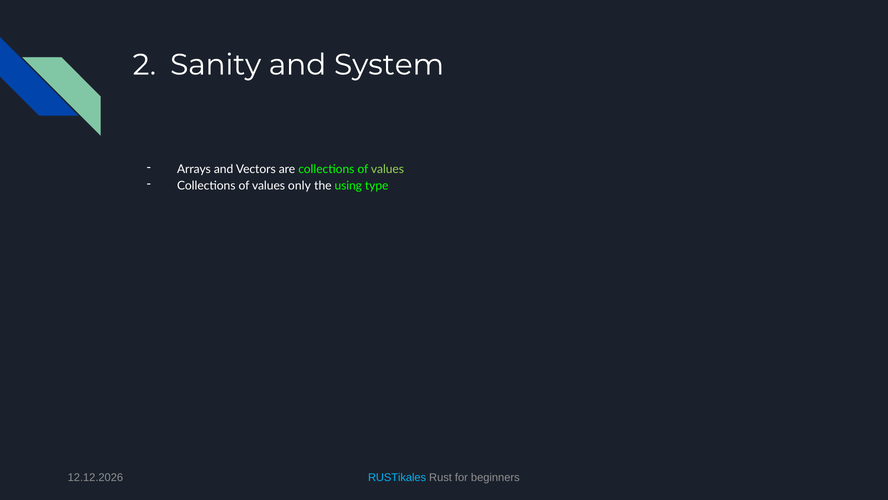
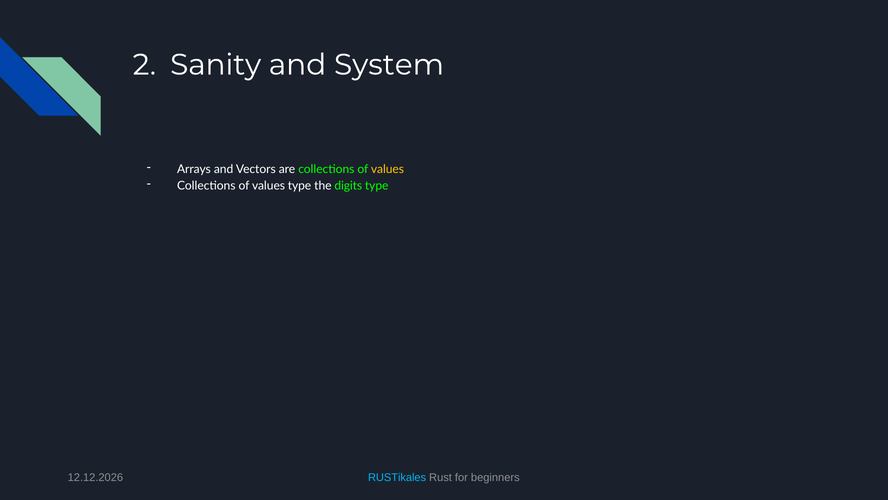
values colour: light green -> yellow (387, 169)
values only: only -> type (300, 186)
using: using -> digits (348, 186)
